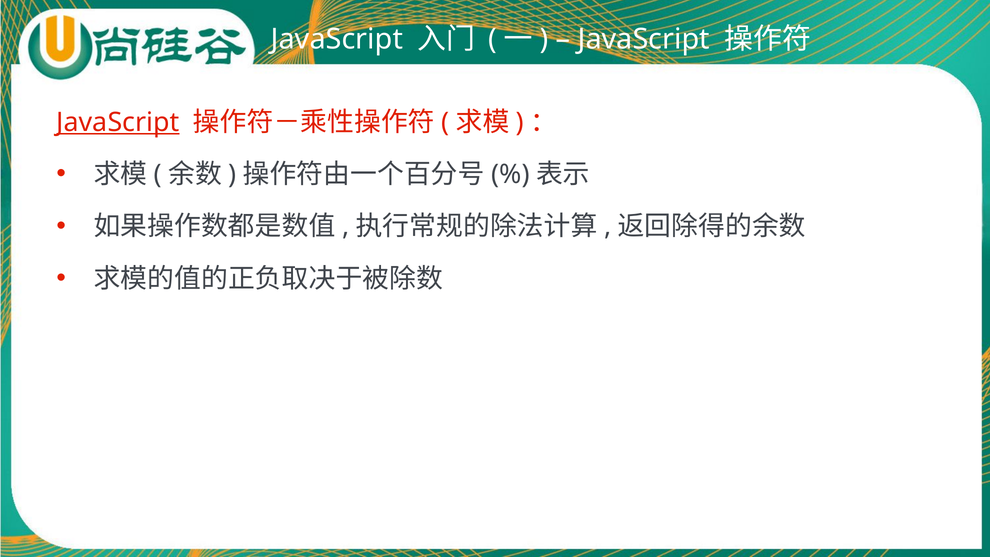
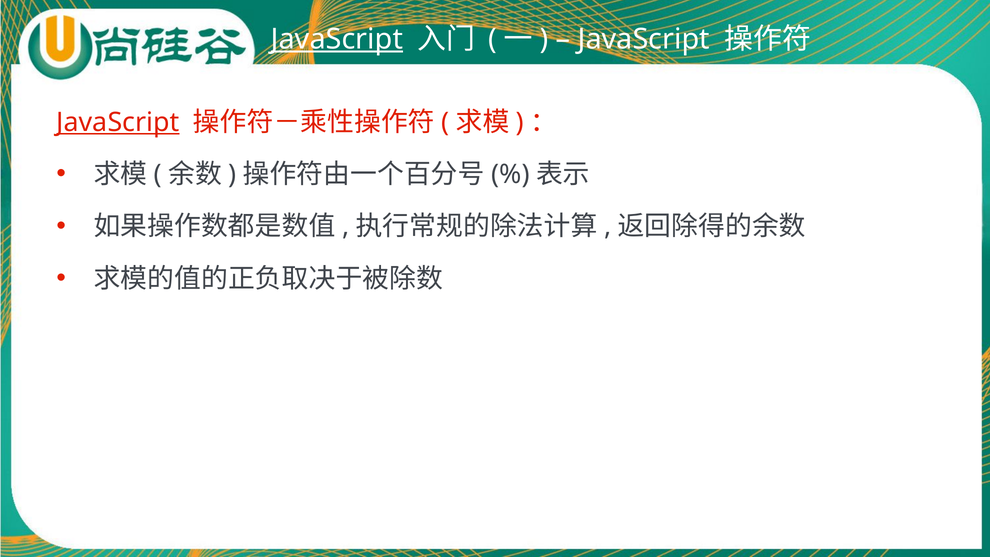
JavaScript underline: none -> present (337, 39)
